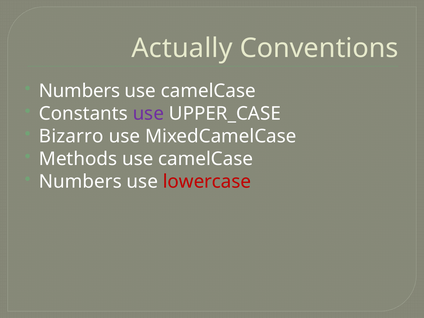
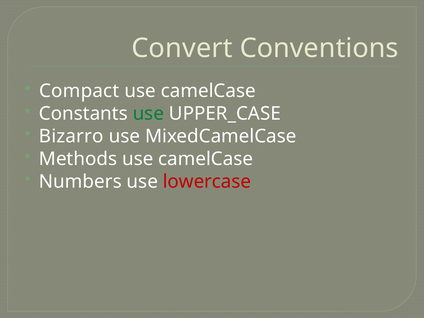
Actually: Actually -> Convert (182, 48)
Numbers: Numbers -> Compact (79, 91)
use colour: purple -> green (148, 114)
